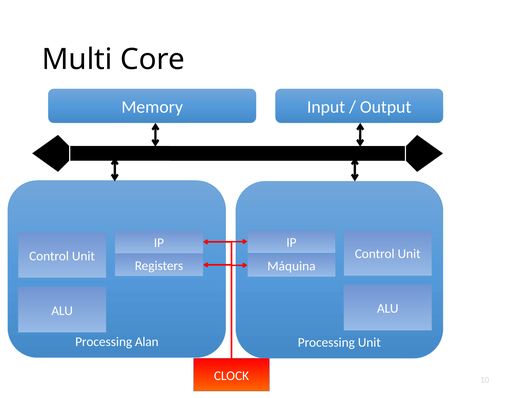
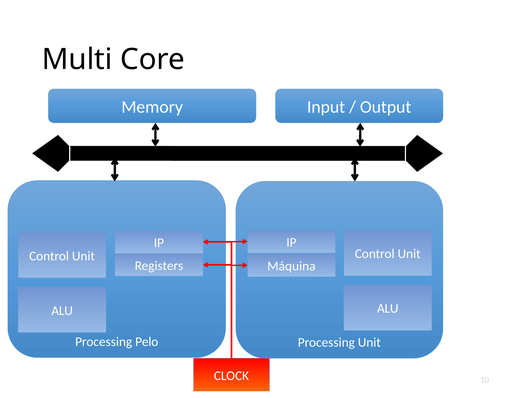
Alan: Alan -> Pelo (147, 342)
